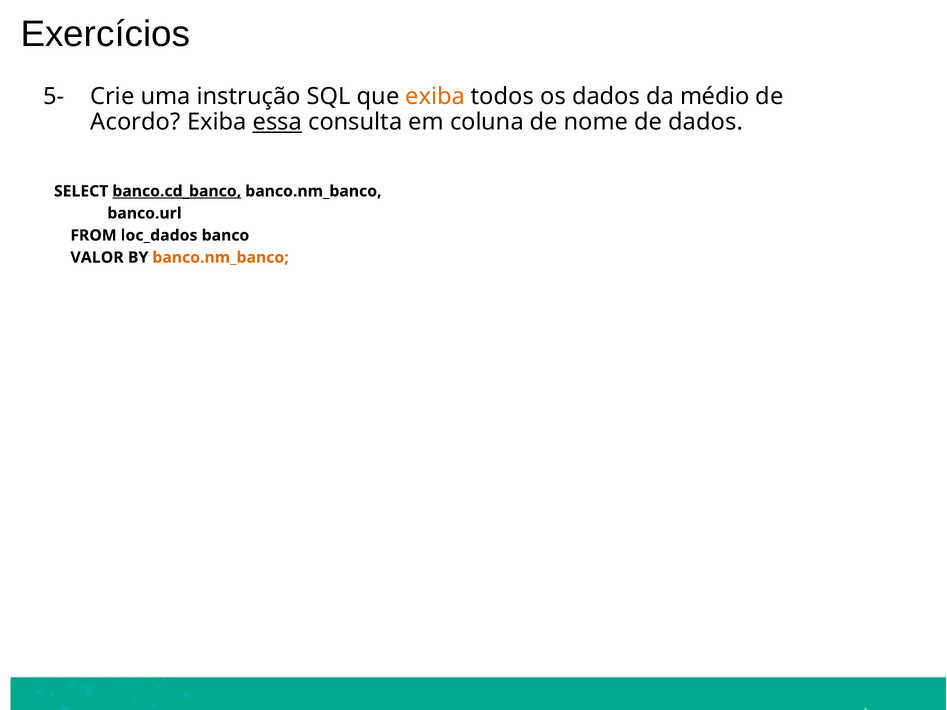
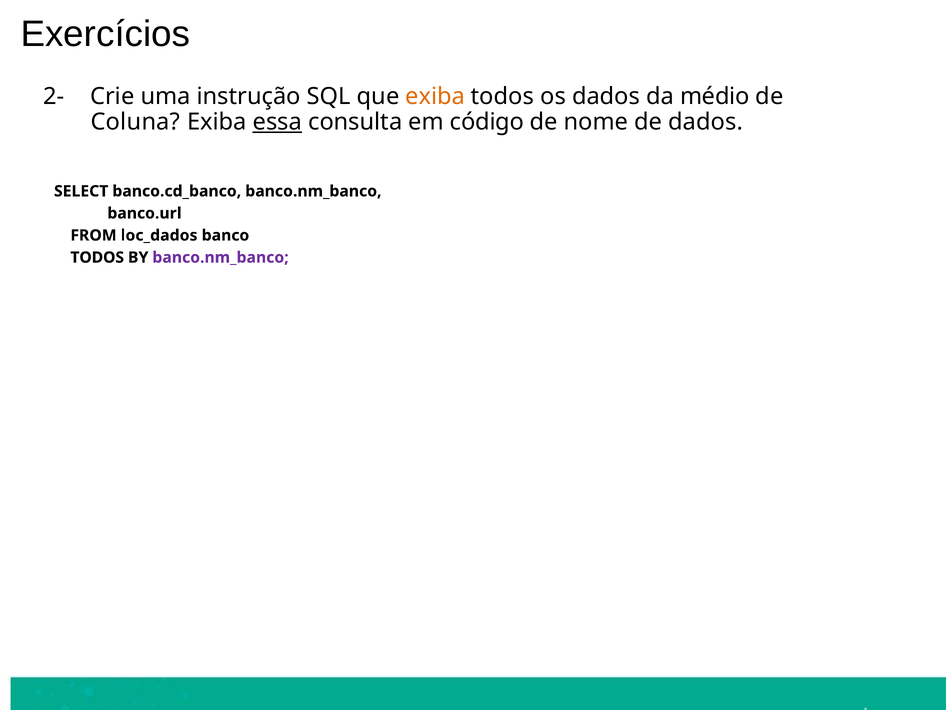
5-: 5- -> 2- (54, 97)
Acordo: Acordo -> Coluna (135, 122)
coluna: coluna -> código (487, 122)
banco.cd_banco underline: present -> none (177, 191)
VALOR: VALOR -> TODOS (97, 258)
banco.nm_banco colour: orange -> purple (221, 258)
